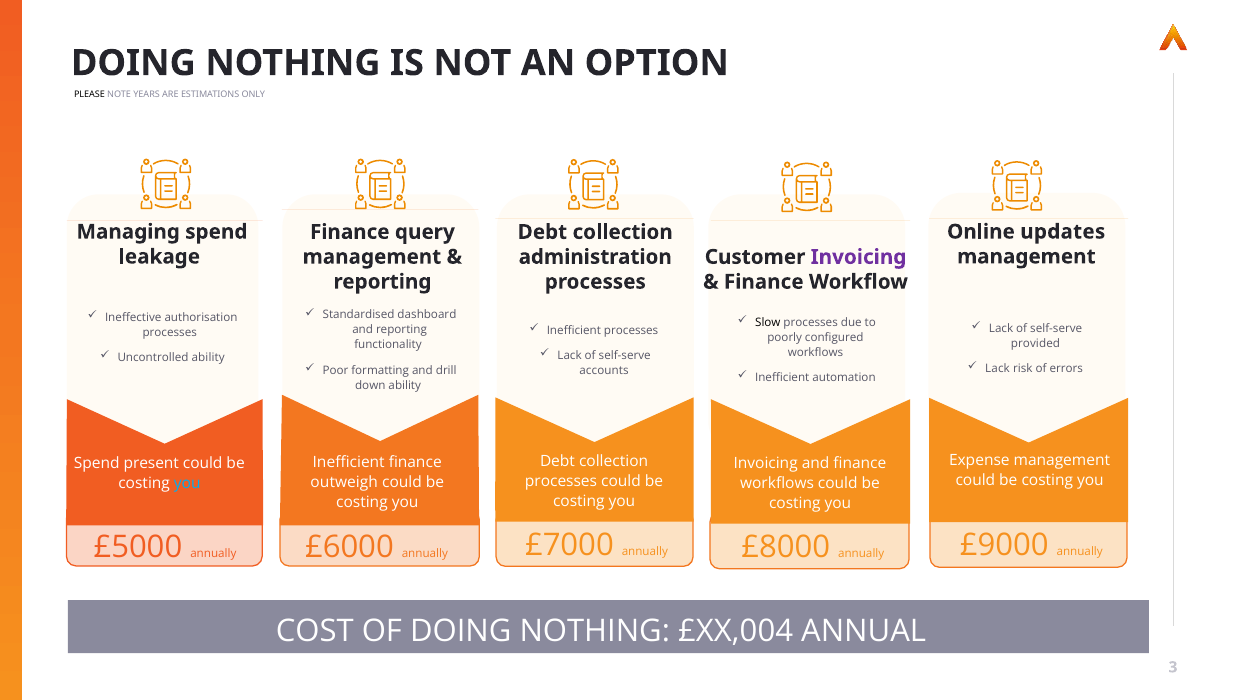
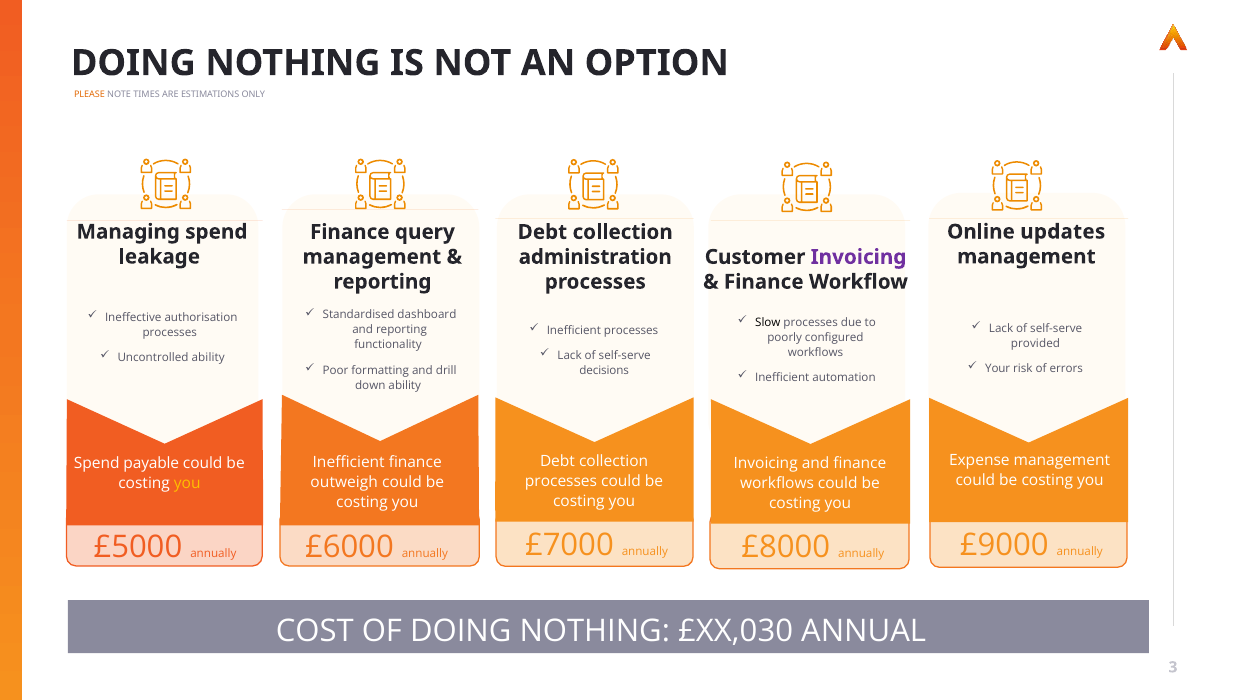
PLEASE colour: black -> orange (89, 95)
YEARS: YEARS -> TIMES (147, 95)
Lack: Lack -> Your (998, 369)
accounts: accounts -> decisions (604, 371)
present: present -> payable (151, 463)
you colour: light blue -> yellow (187, 483)
£XX,004: £XX,004 -> £XX,030 (736, 631)
